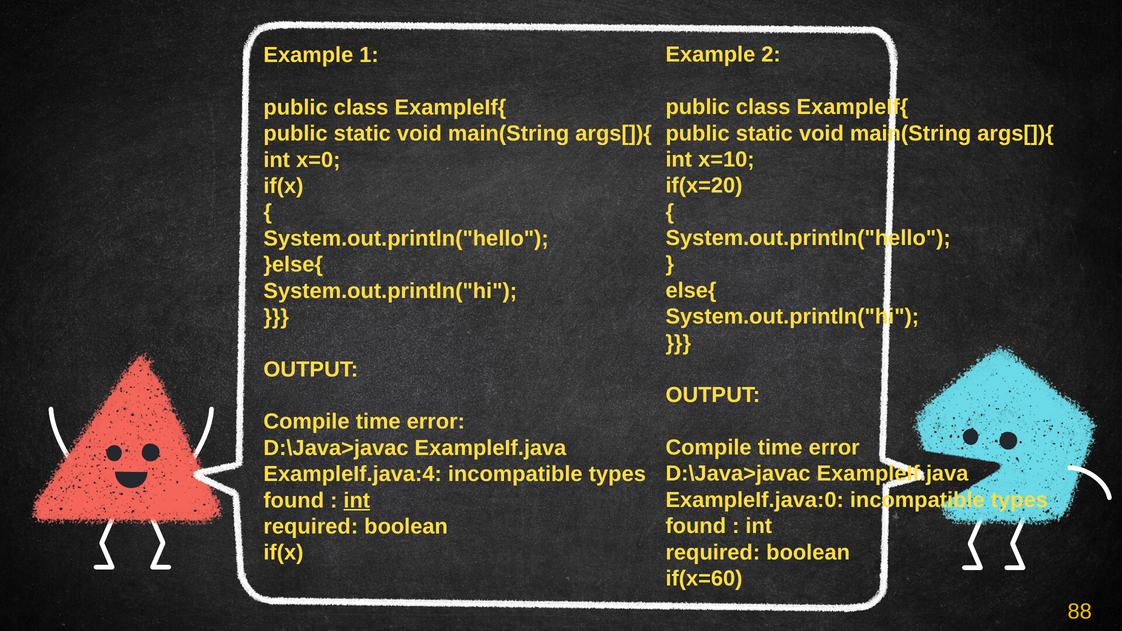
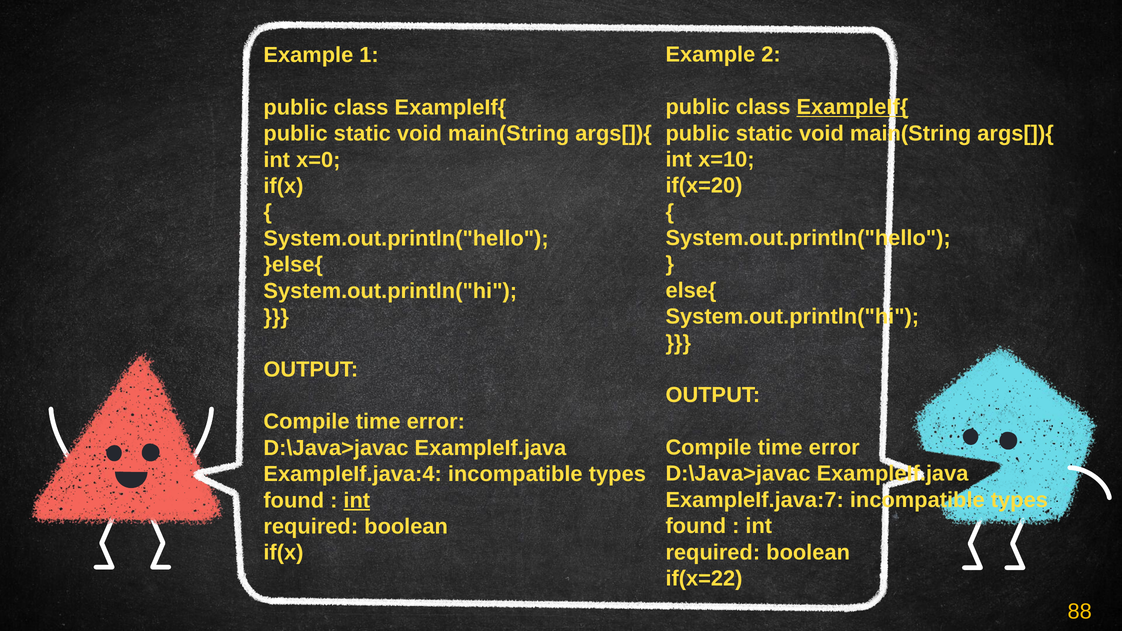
ExampleIf{ underline: none -> present (852, 107)
ExampleIf.java:0: ExampleIf.java:0 -> ExampleIf.java:7 (755, 500)
if(x=60: if(x=60 -> if(x=22 (704, 579)
